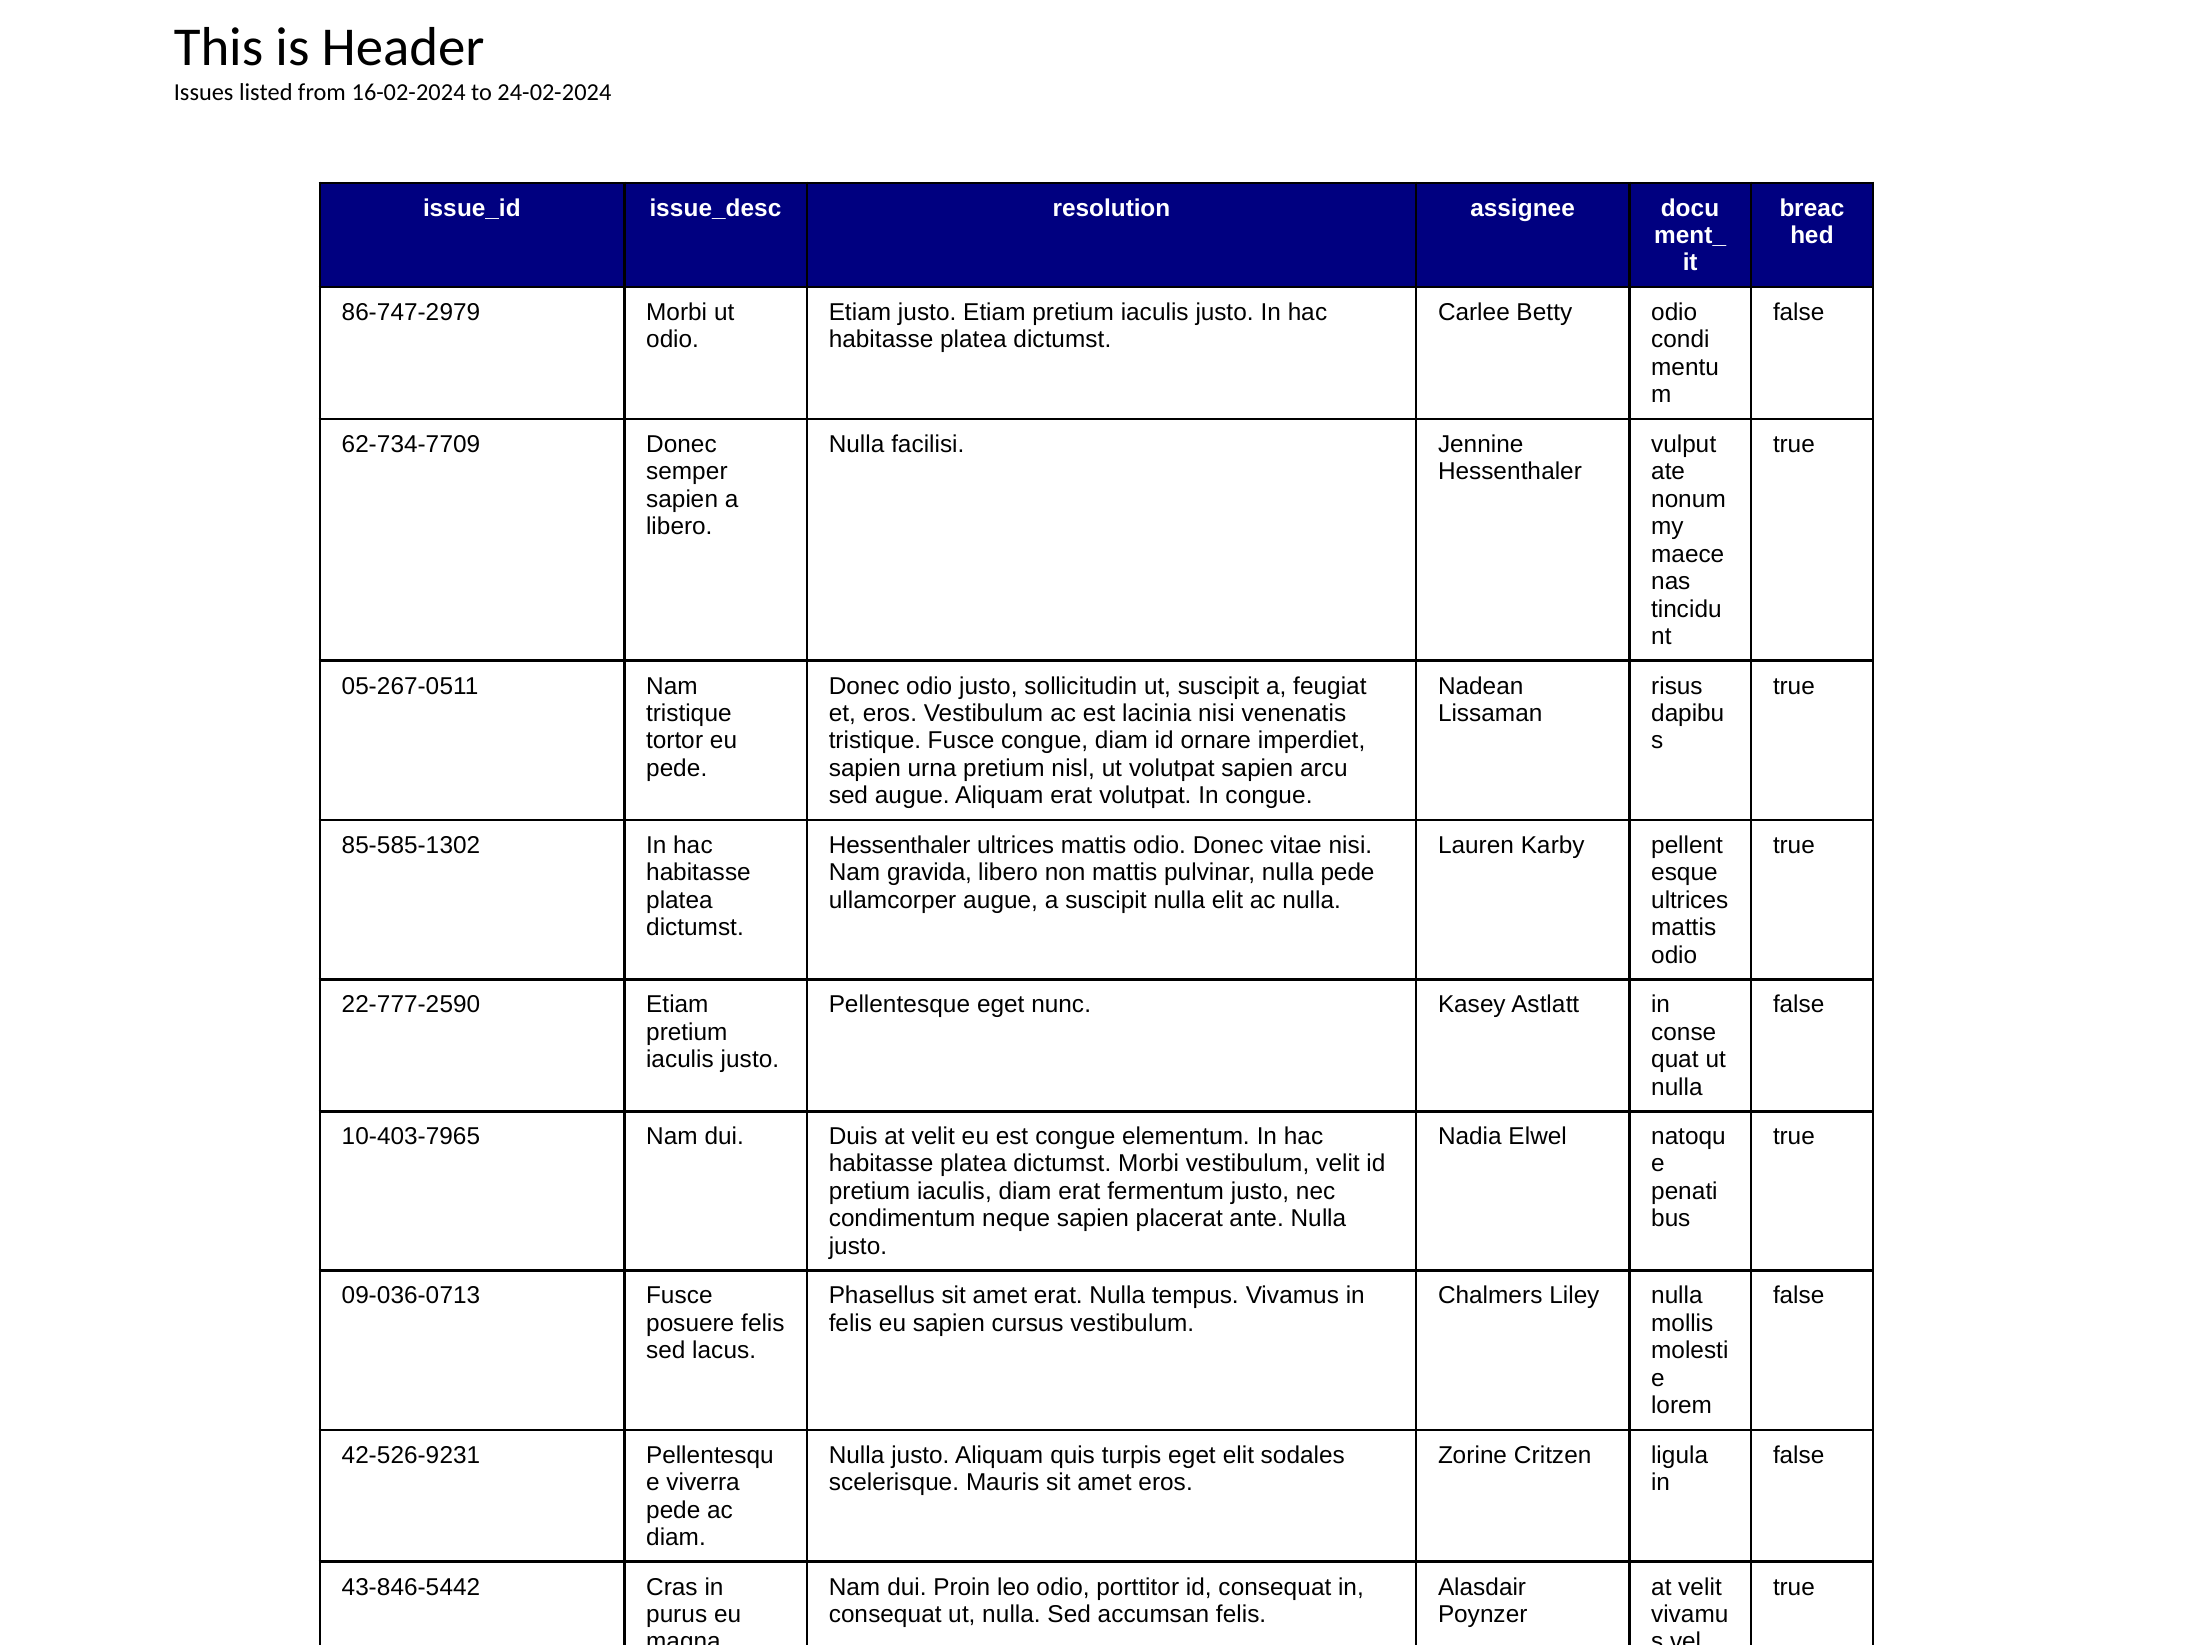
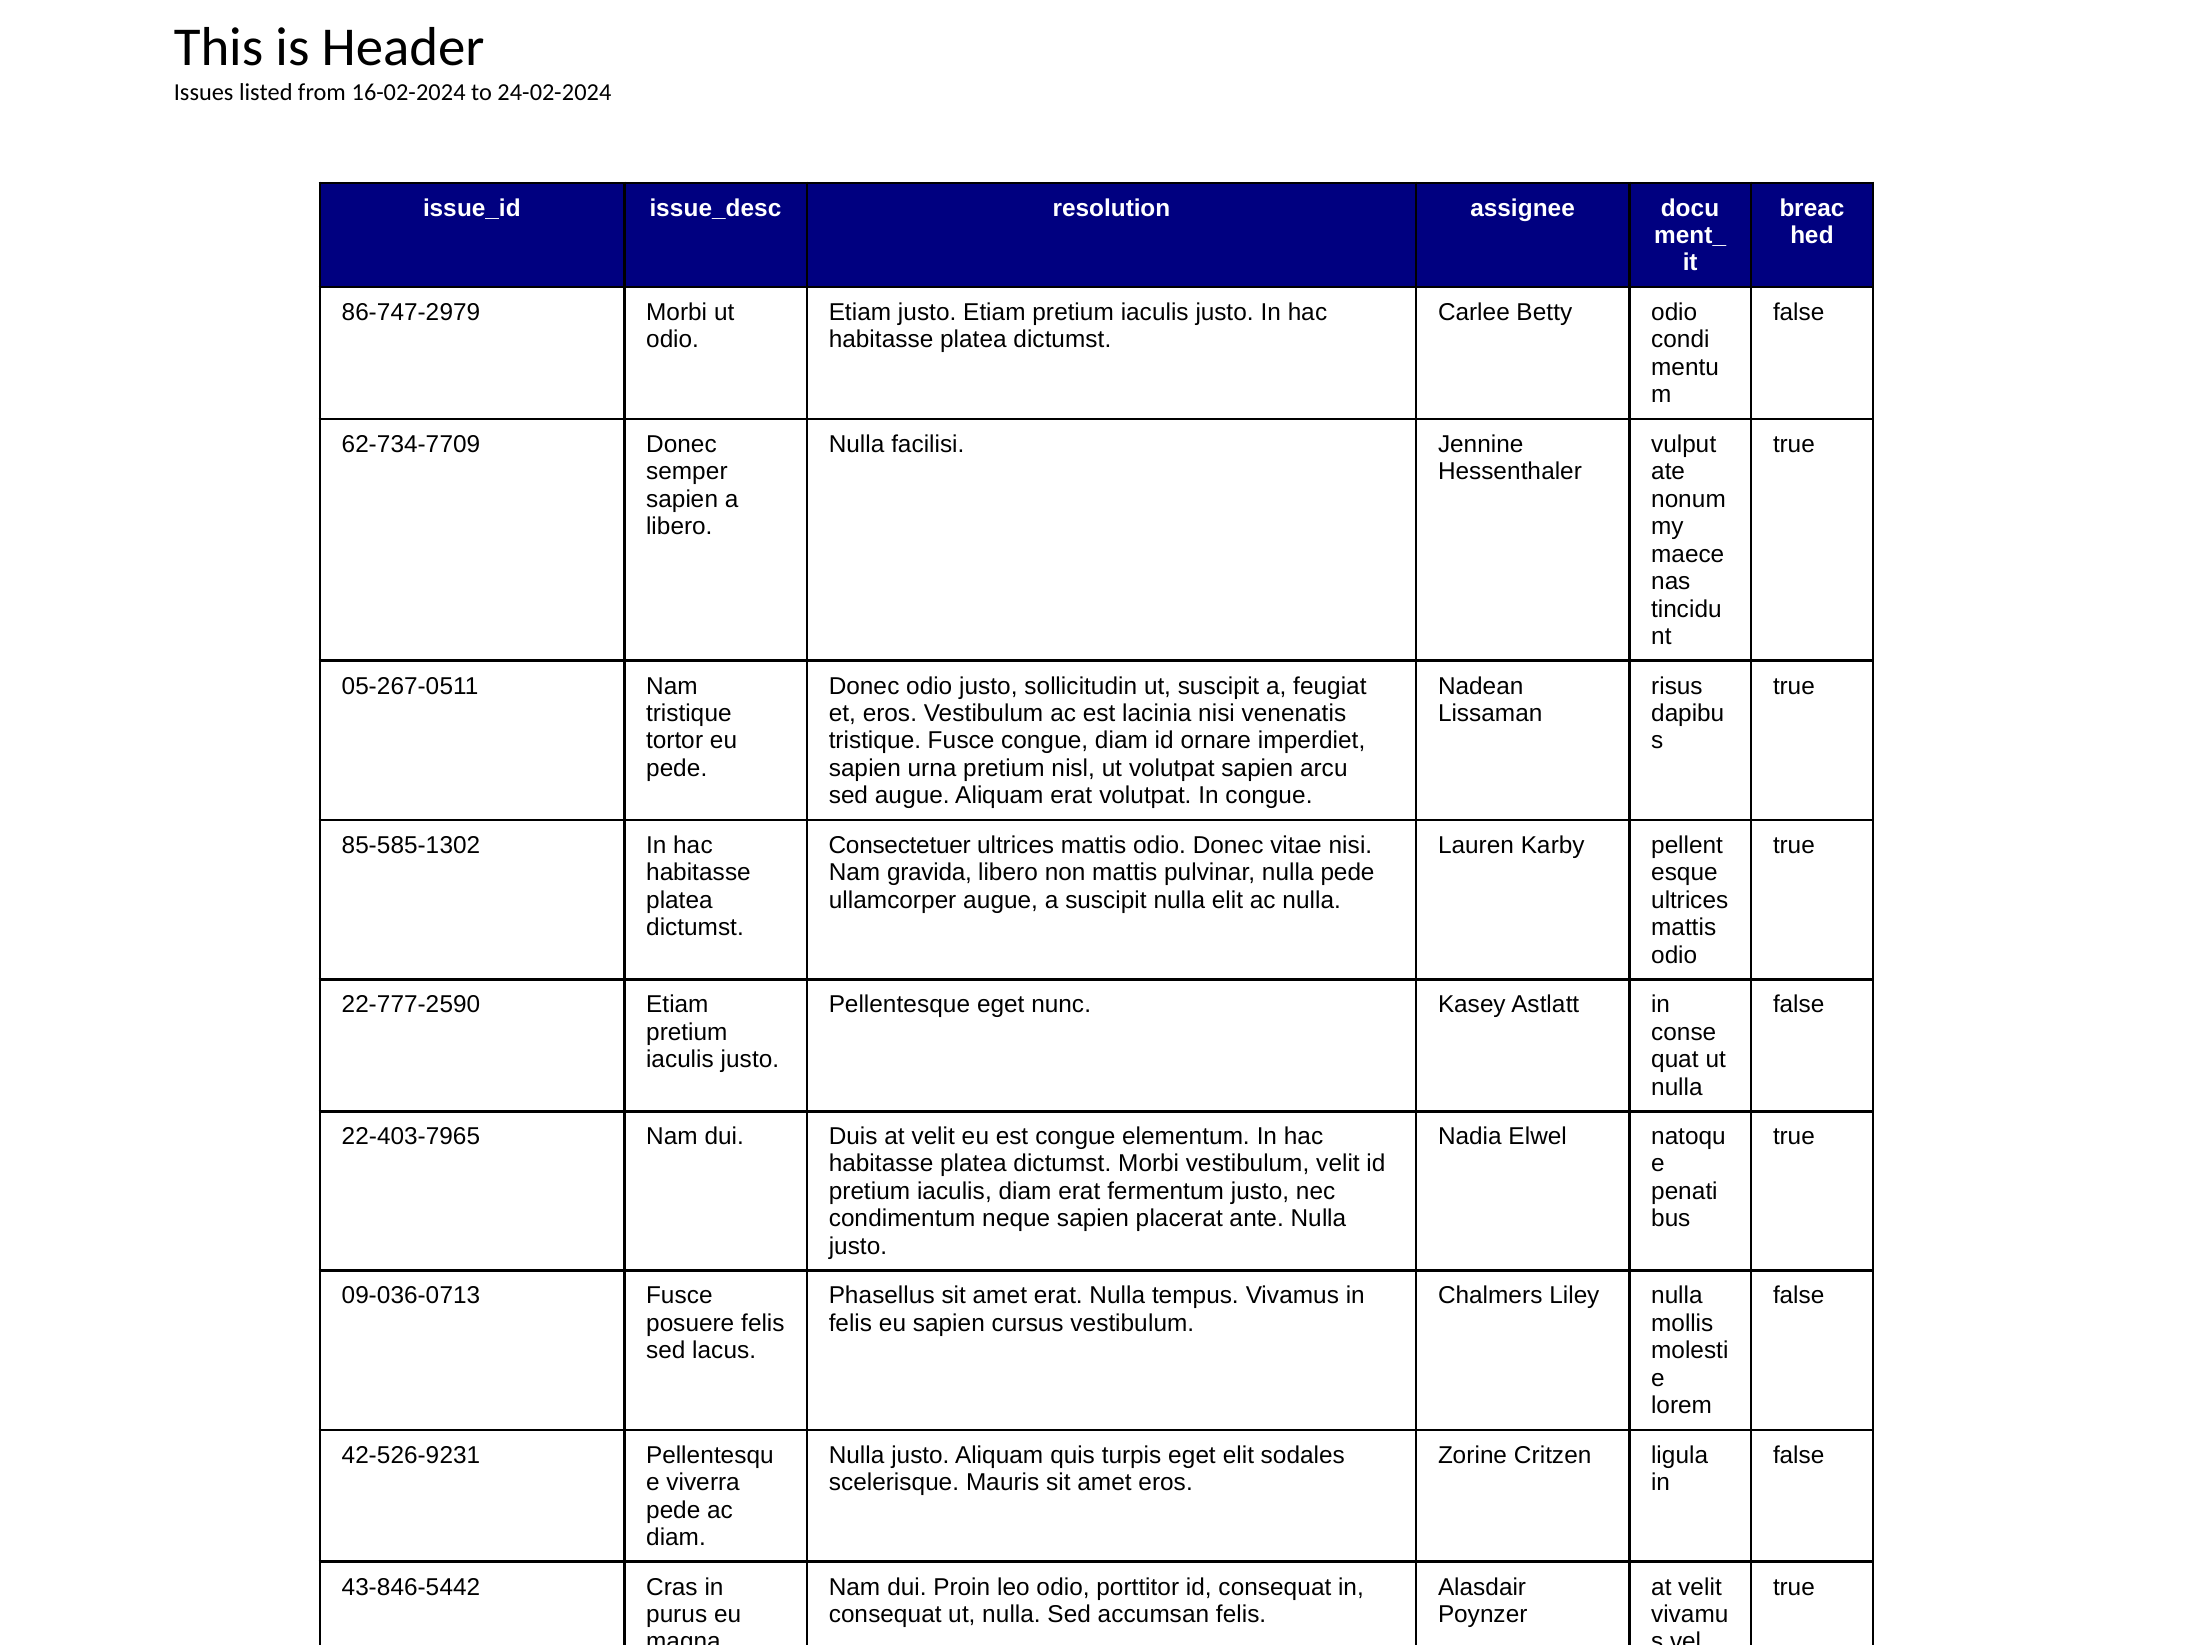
Hessenthaler: Hessenthaler -> Consectetuer (900, 845)
10-403-7965: 10-403-7965 -> 22-403-7965 (411, 1136)
